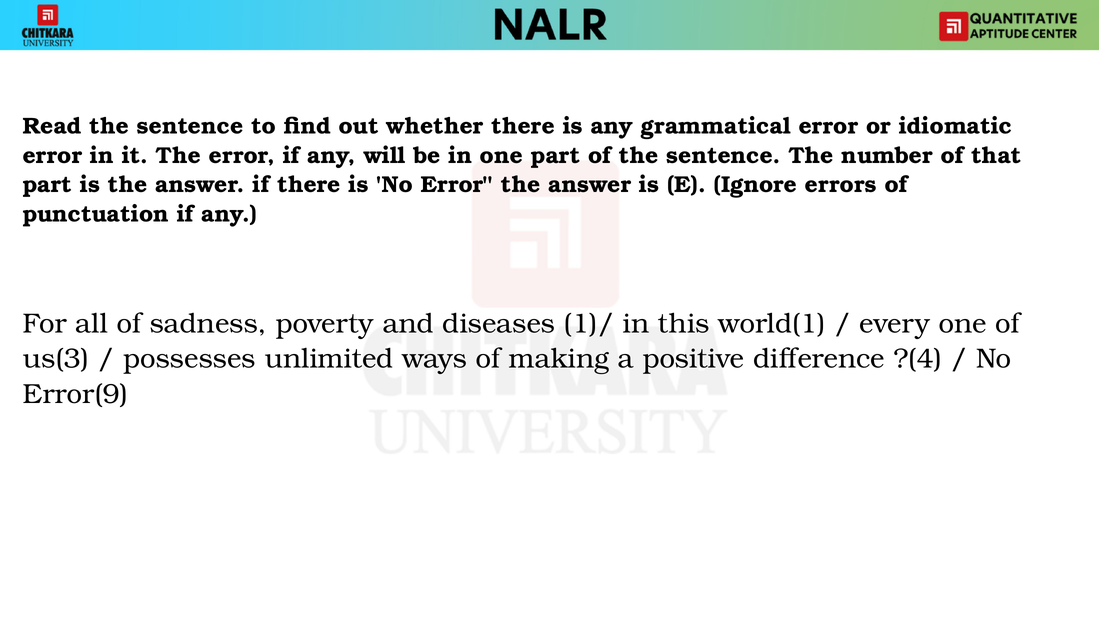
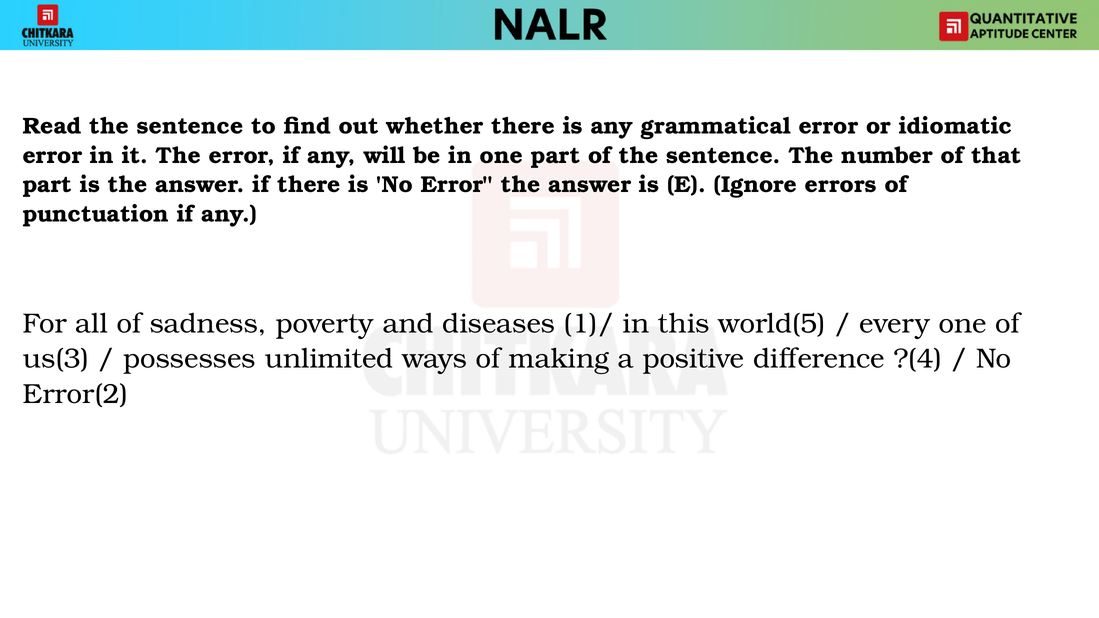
world(1: world(1 -> world(5 (772, 324)
Error(9: Error(9 -> Error(2 (75, 394)
